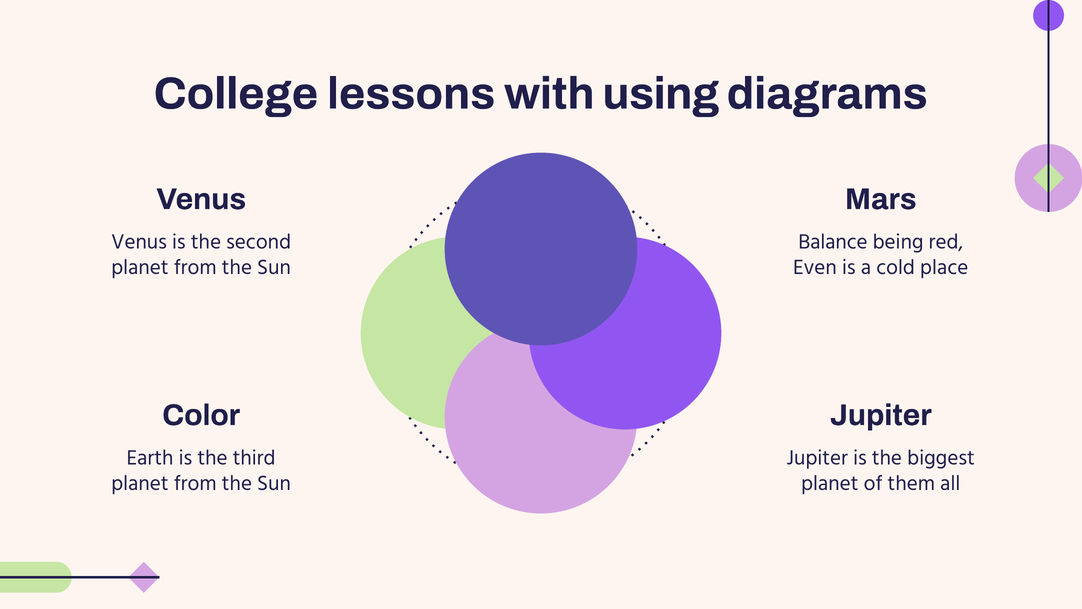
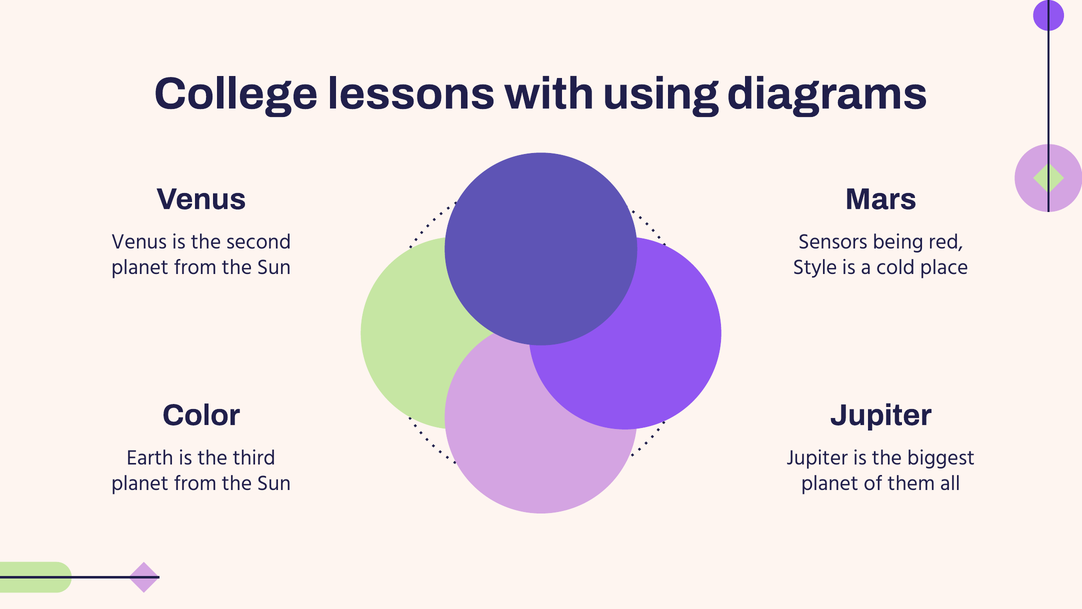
Balance: Balance -> Sensors (833, 242)
Even: Even -> Style (815, 267)
